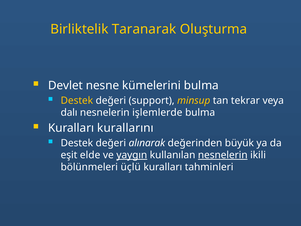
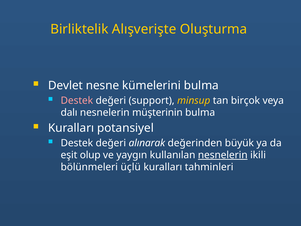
Taranarak: Taranarak -> Alışverişte (144, 29)
Destek colour: yellow -> pink (77, 100)
tekrar: tekrar -> birçok (245, 100)
işlemlerde: işlemlerde -> müşterinin (157, 112)
kurallarını: kurallarını -> potansiyel (126, 128)
elde: elde -> olup (90, 155)
yaygın underline: present -> none (132, 155)
